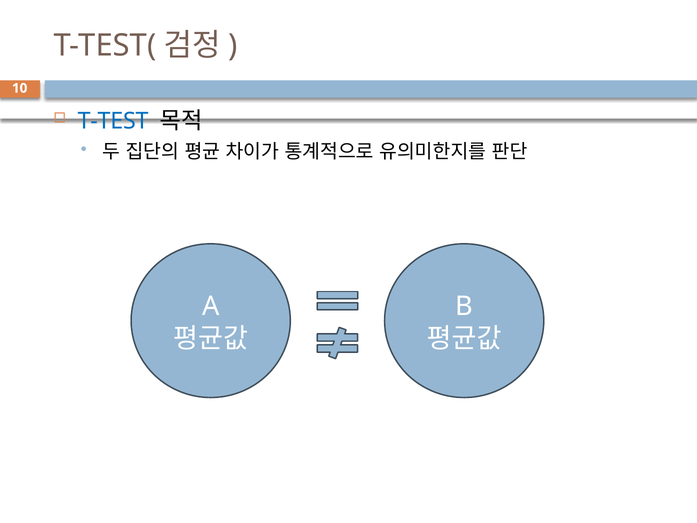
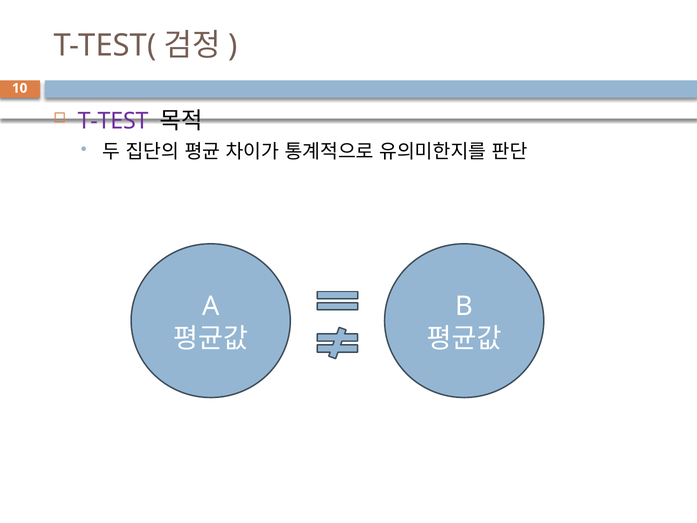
T-TEST colour: blue -> purple (113, 121)
